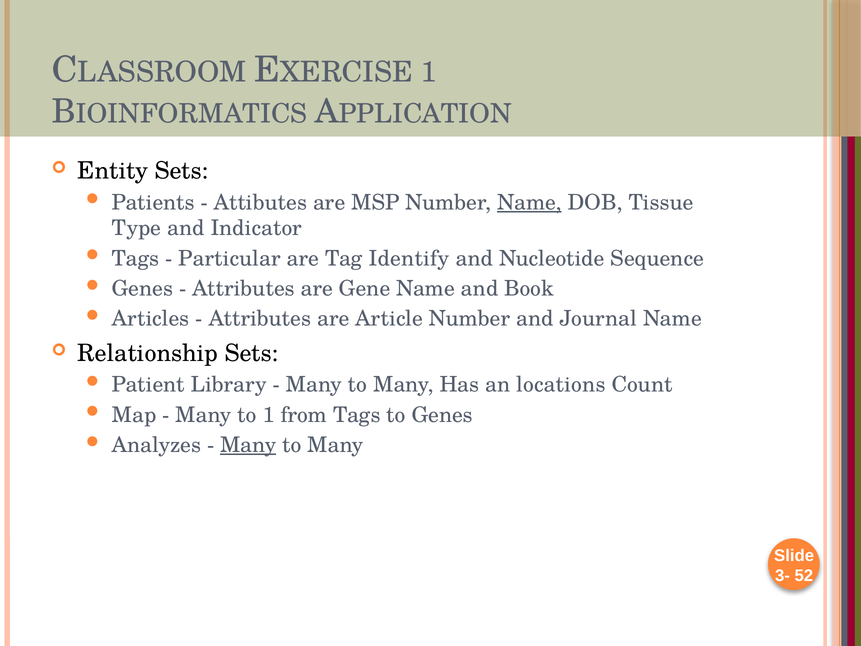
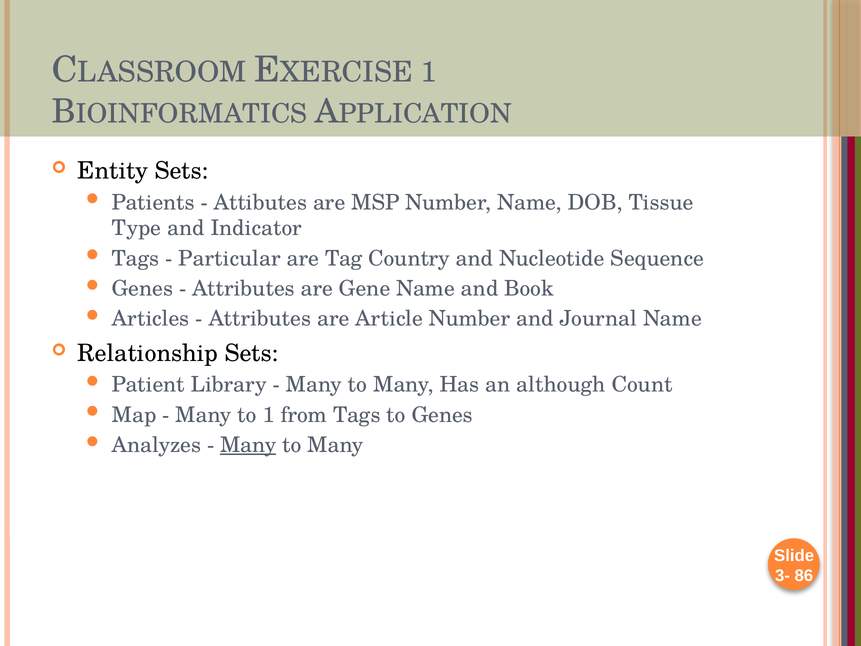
Name underline: present -> none (529, 202)
Identify: Identify -> Country (409, 258)
locations: locations -> although (561, 385)
52: 52 -> 86 (804, 576)
